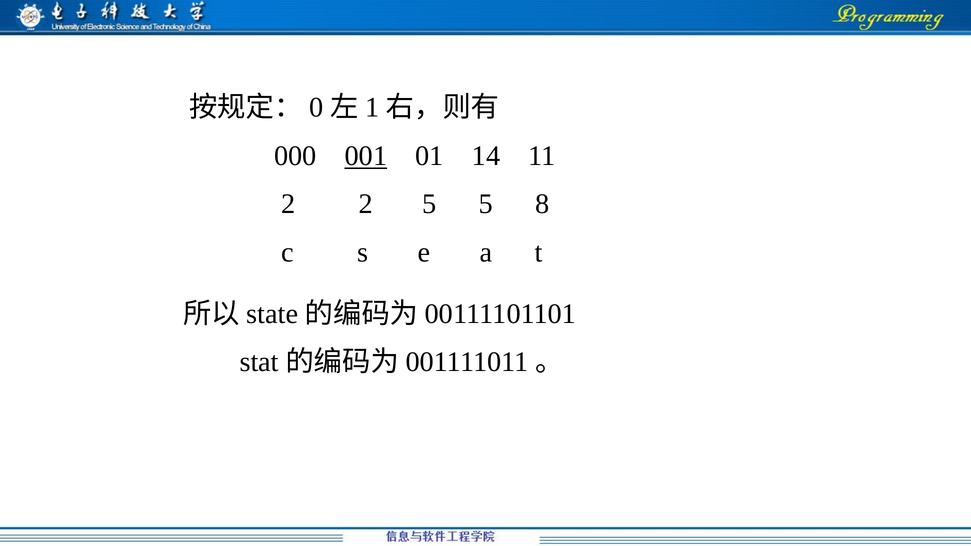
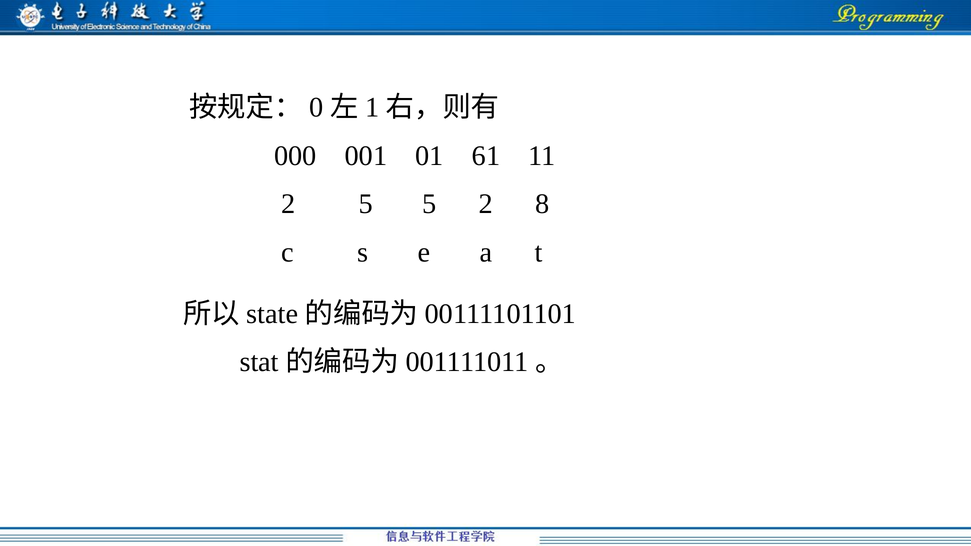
001 underline: present -> none (366, 156)
14: 14 -> 61 (486, 156)
2 2: 2 -> 5 (366, 204)
5 5: 5 -> 2 (486, 204)
